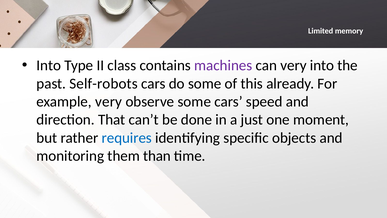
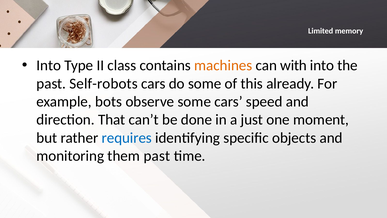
machines colour: purple -> orange (223, 65)
can very: very -> with (294, 65)
example very: very -> bots (109, 102)
them than: than -> past (157, 156)
